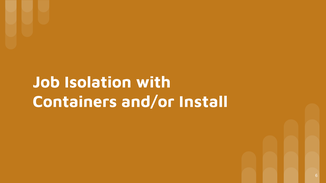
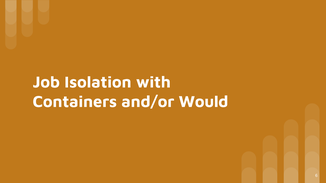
Install: Install -> Would (203, 102)
